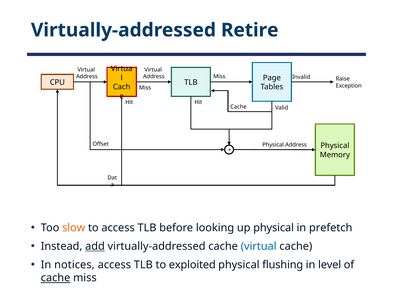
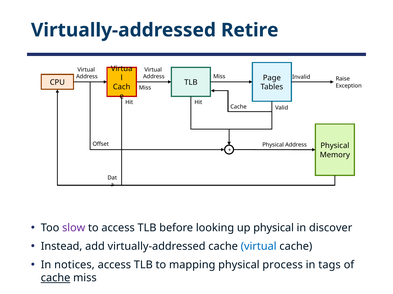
slow colour: orange -> purple (74, 228)
prefetch: prefetch -> discover (331, 228)
add underline: present -> none (95, 247)
exploited: exploited -> mapping (192, 266)
flushing: flushing -> process (283, 266)
level: level -> tags (330, 266)
